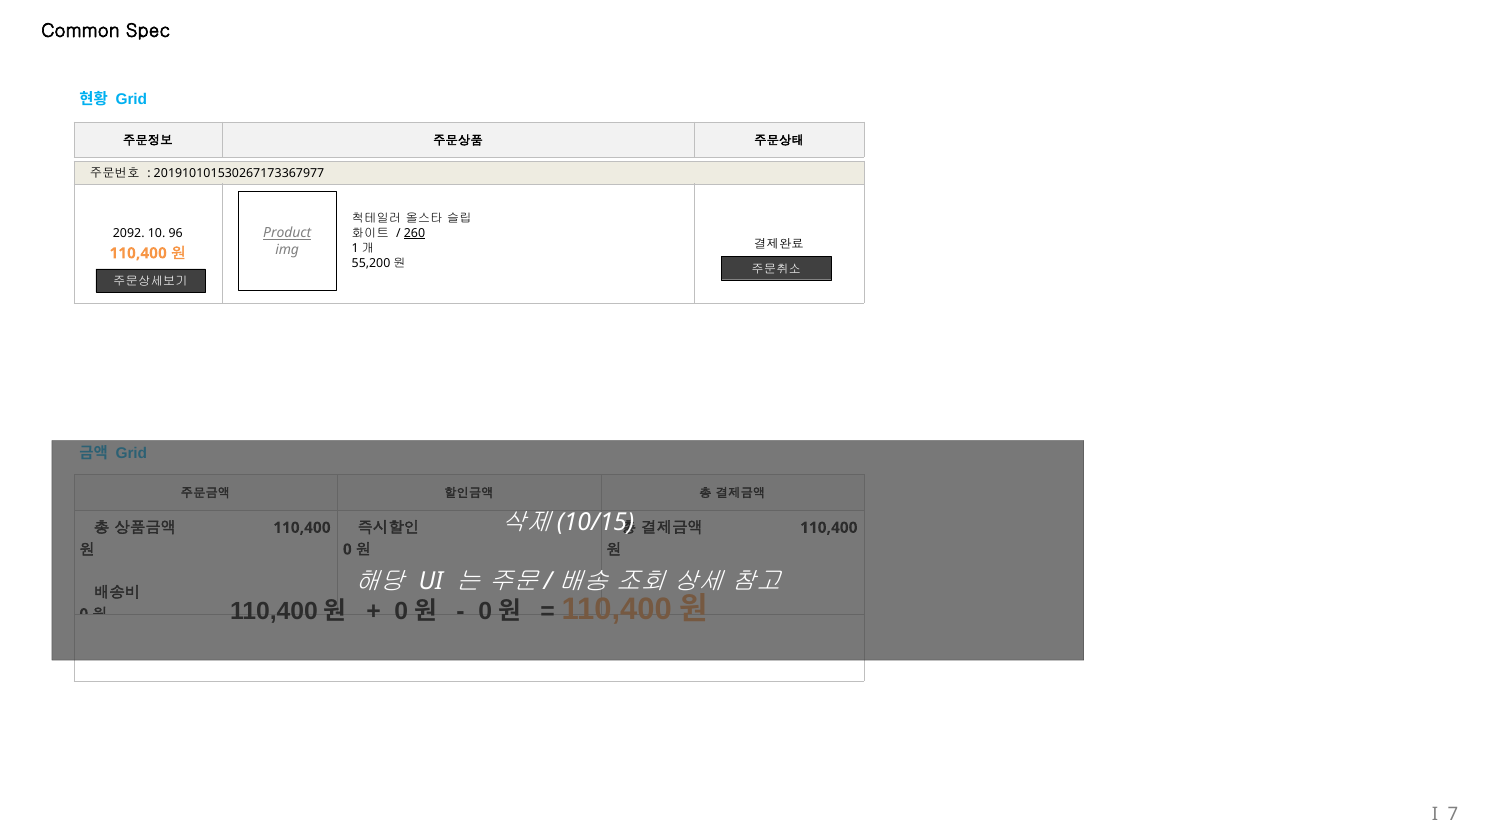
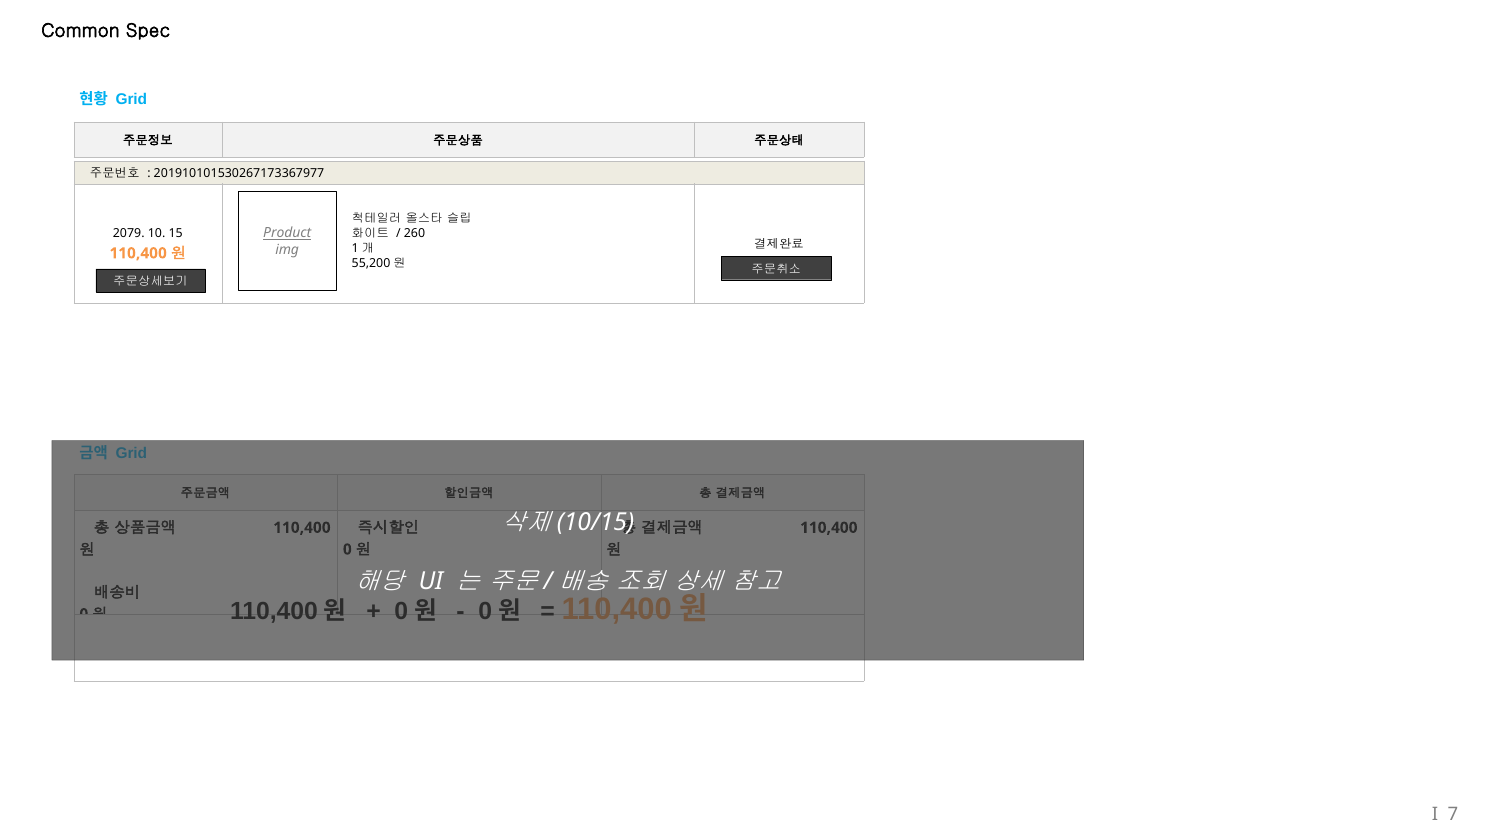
260 underline: present -> none (414, 233)
2092: 2092 -> 2079 (129, 233)
96: 96 -> 15 (176, 233)
